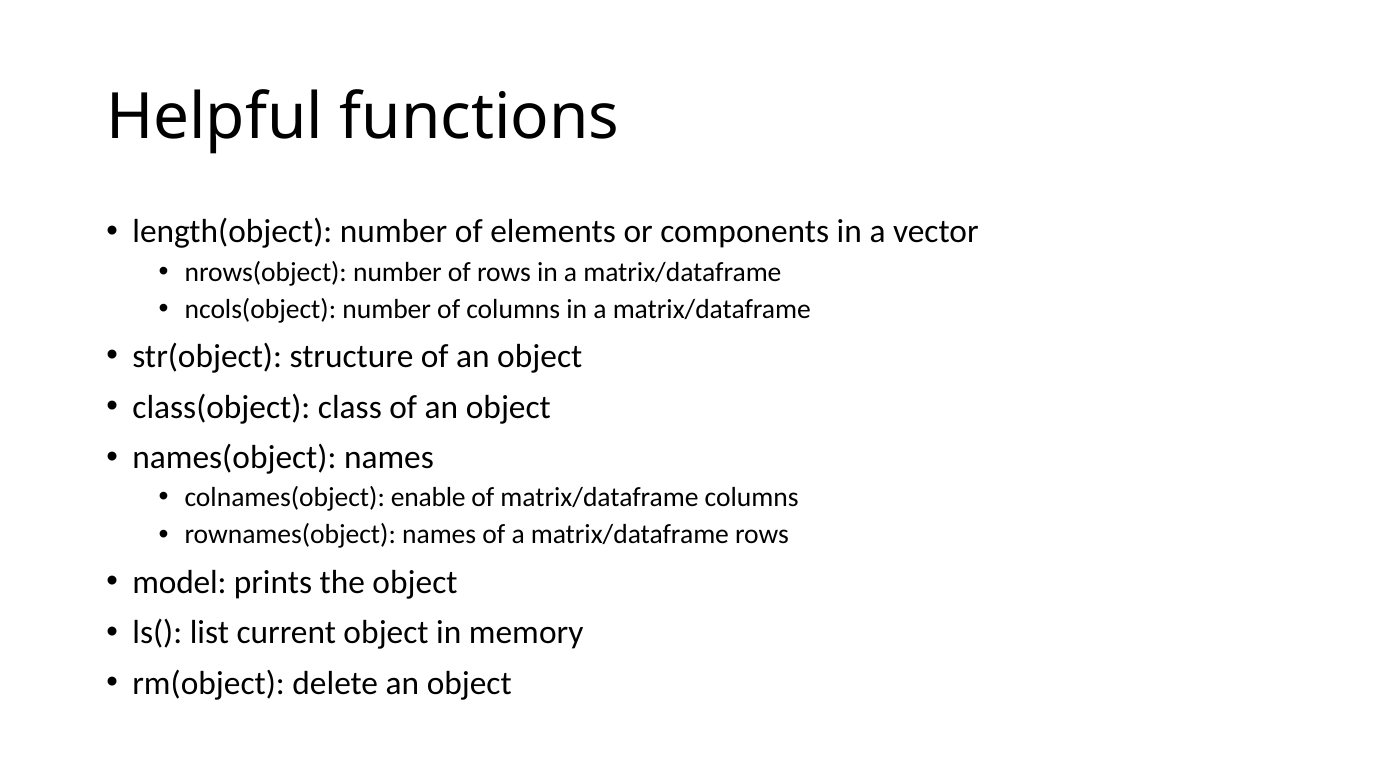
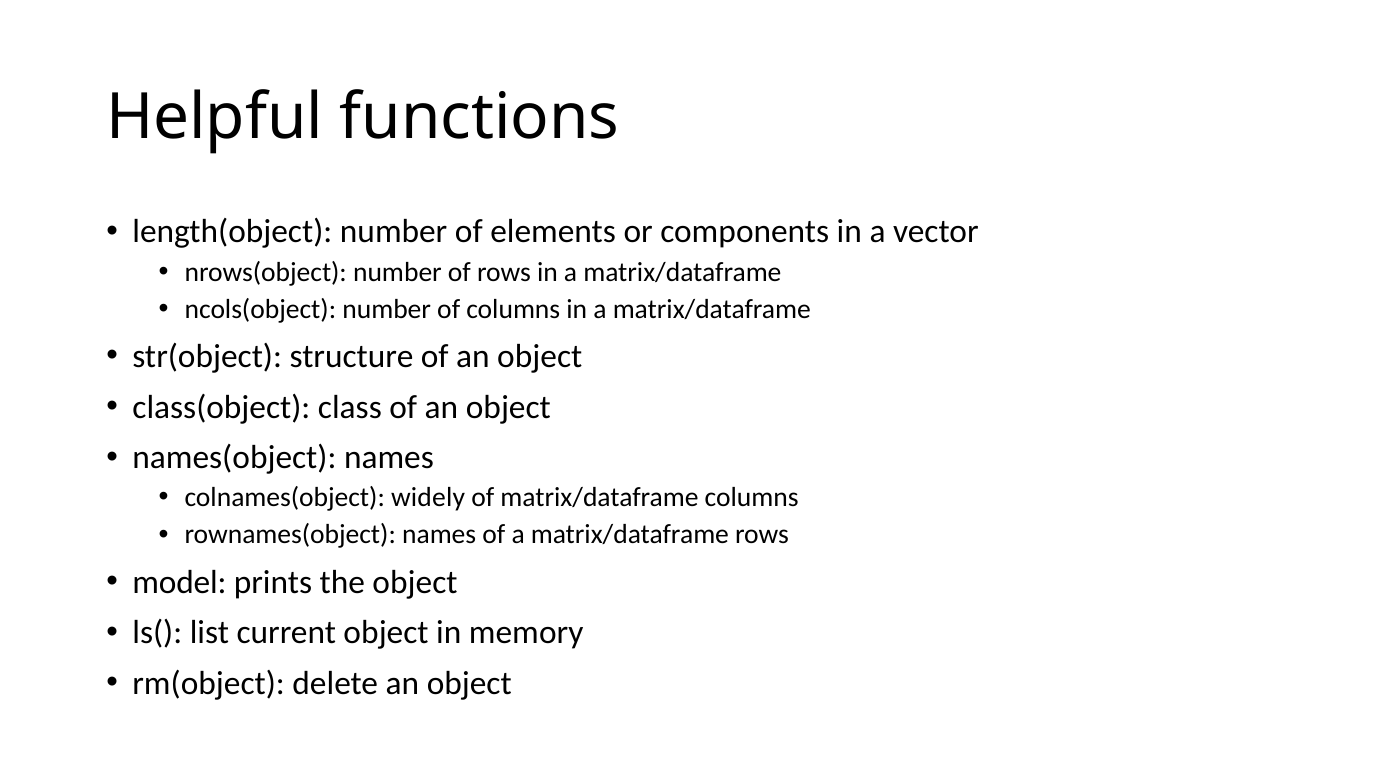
enable: enable -> widely (428, 498)
